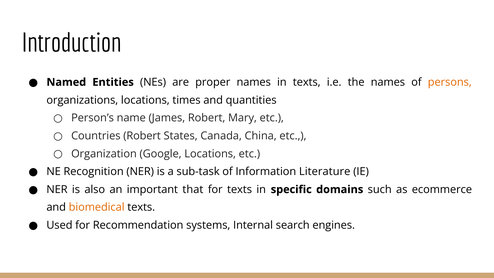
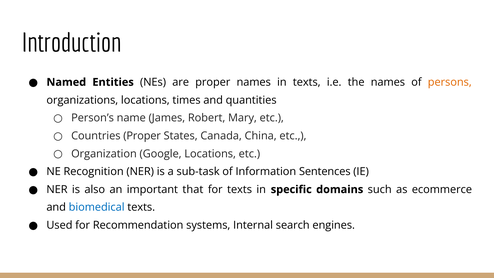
Countries Robert: Robert -> Proper (142, 136)
Literature: Literature -> Sentences (325, 172)
biomedical colour: orange -> blue (97, 207)
